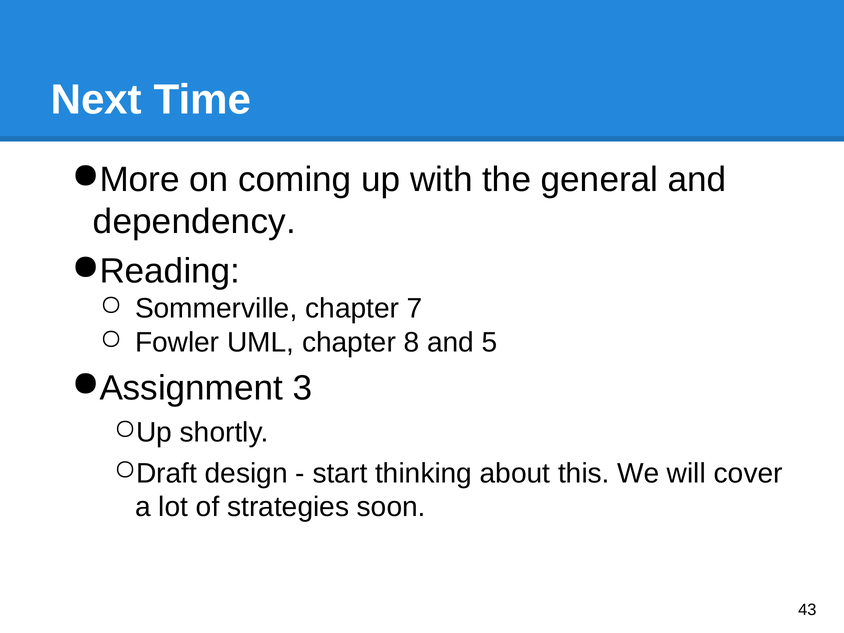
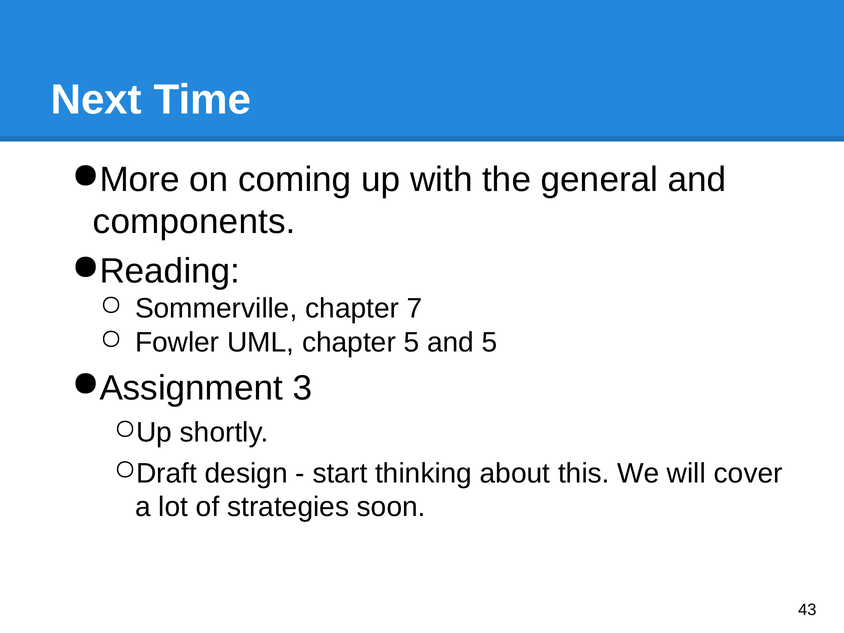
dependency: dependency -> components (194, 222)
chapter 8: 8 -> 5 (411, 342)
